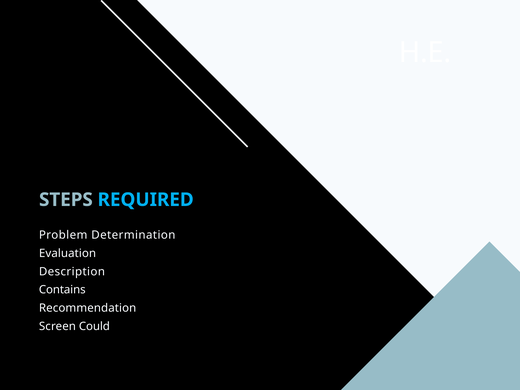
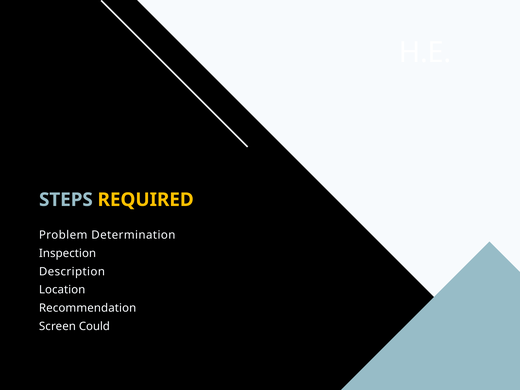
REQUIRED colour: light blue -> yellow (146, 200)
Evaluation: Evaluation -> Inspection (68, 253)
Contains: Contains -> Location (62, 290)
